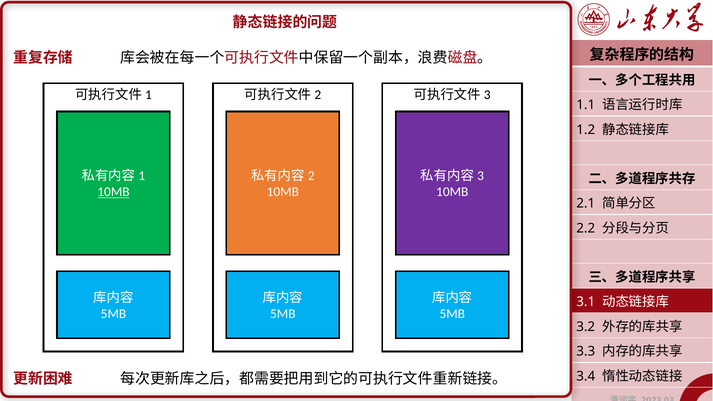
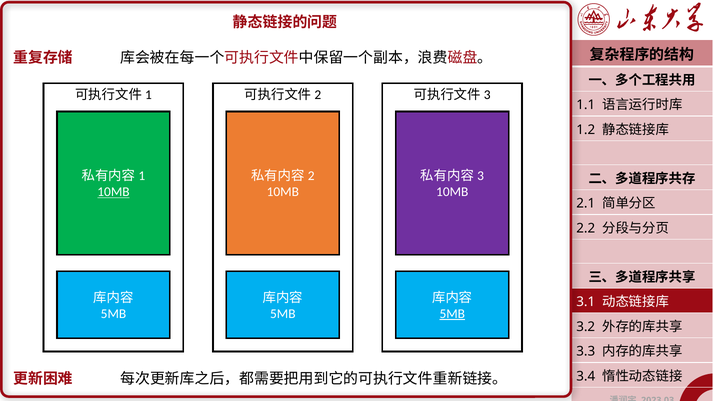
5MB underline: none -> present (452, 314)
